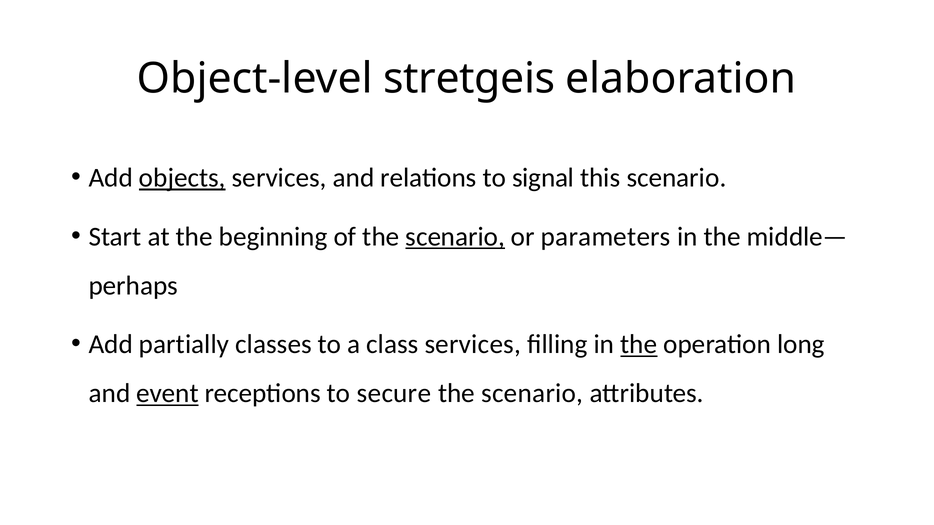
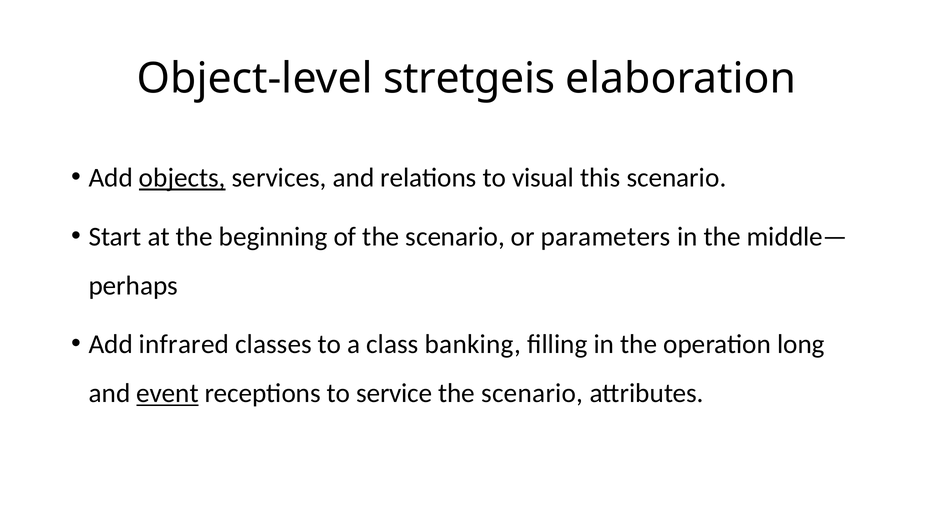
signal: signal -> visual (543, 178)
scenario underline: present -> none (455, 237)
partially: partially -> infrared (184, 345)
class services: services -> banking (473, 345)
the underline: present -> none (639, 345)
secure: secure -> service (394, 394)
